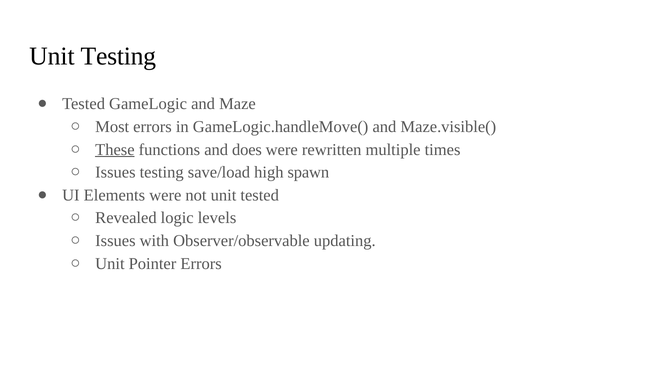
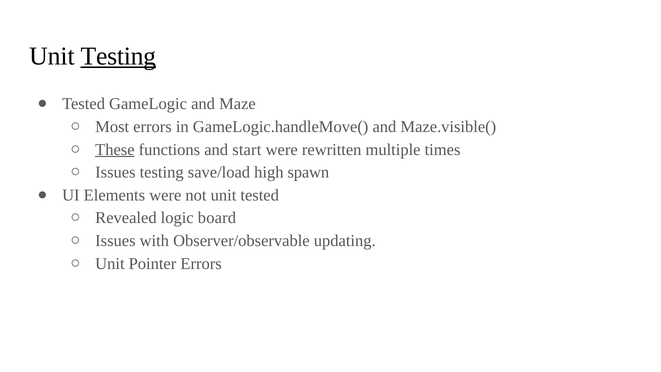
Testing underline: none -> present (118, 56)
does: does -> start (247, 150)
levels: levels -> board (217, 218)
